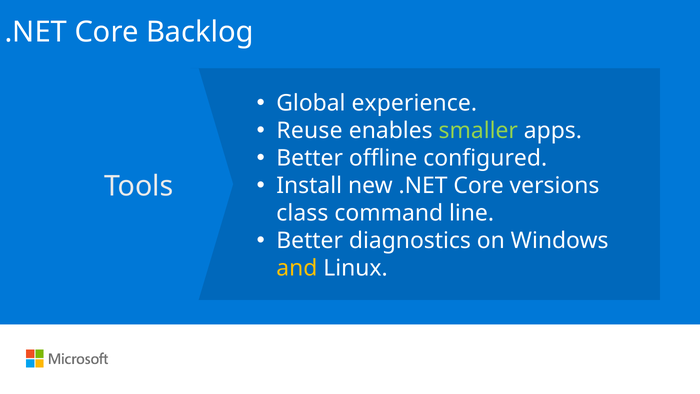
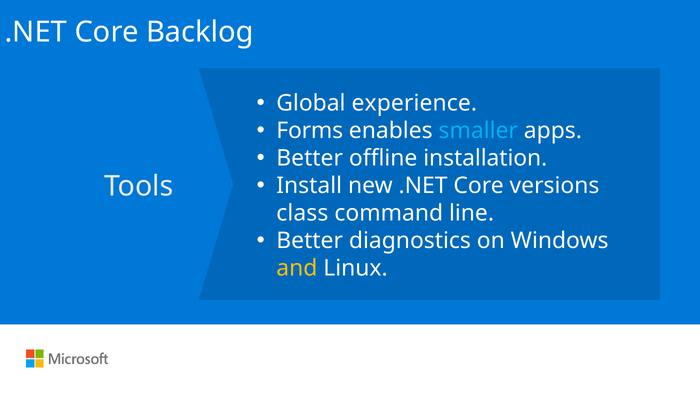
Reuse: Reuse -> Forms (310, 131)
smaller colour: light green -> light blue (478, 131)
configured: configured -> installation (485, 158)
